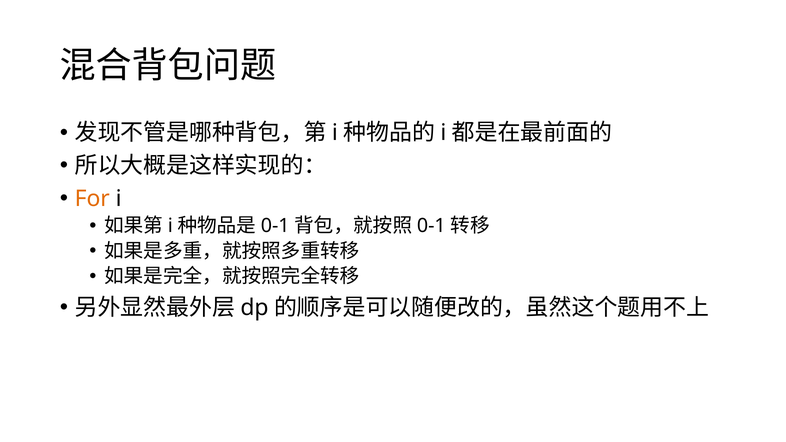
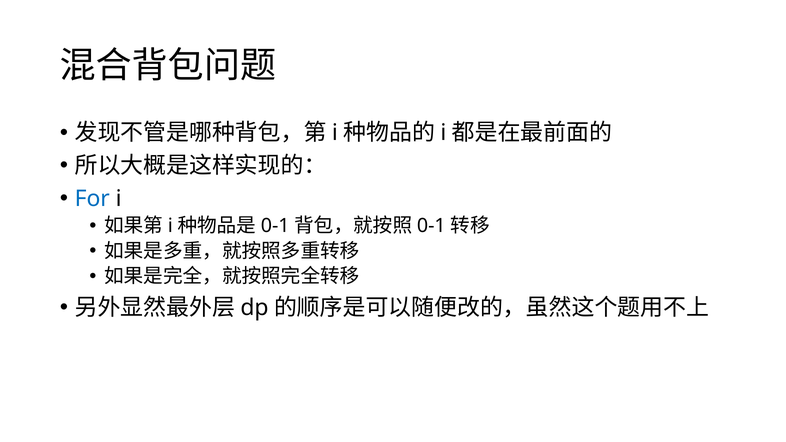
For colour: orange -> blue (92, 199)
